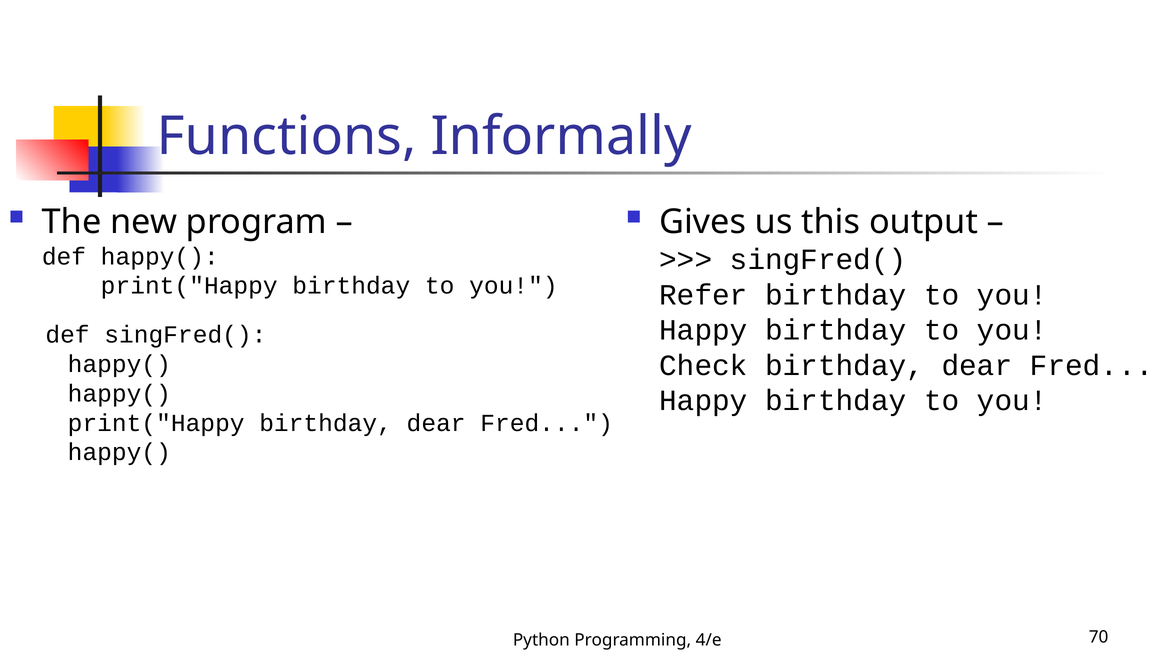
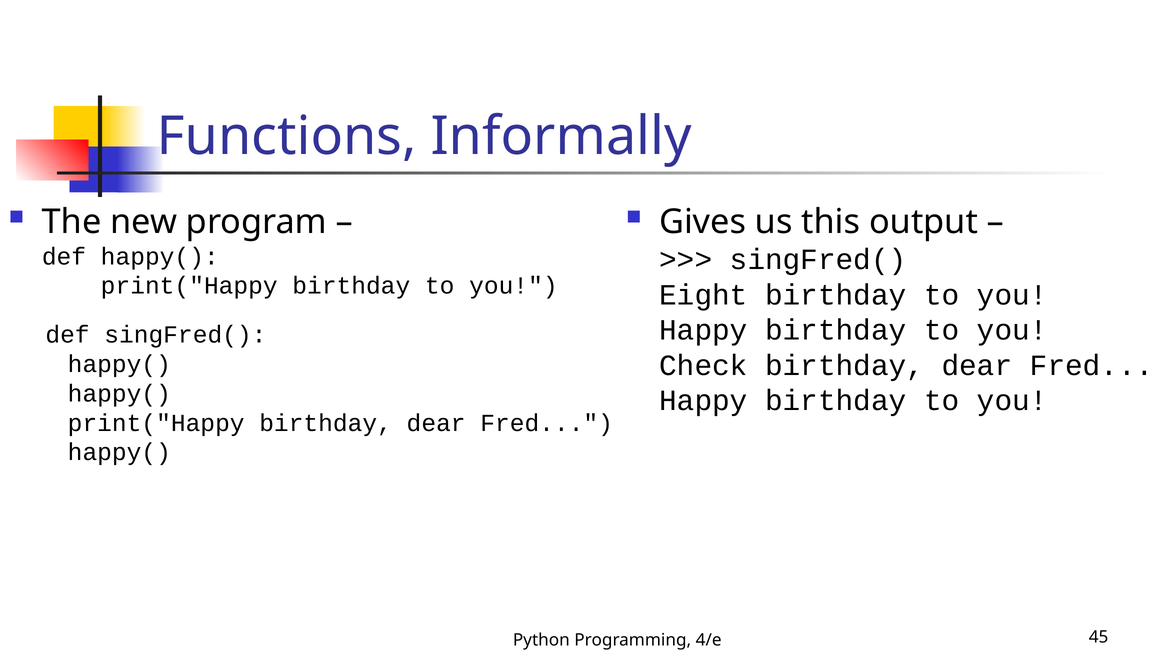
Refer: Refer -> Eight (703, 295)
70: 70 -> 45 (1099, 638)
